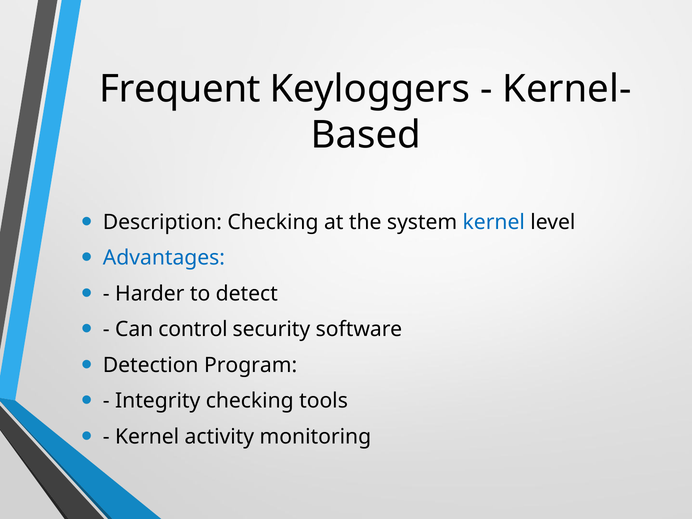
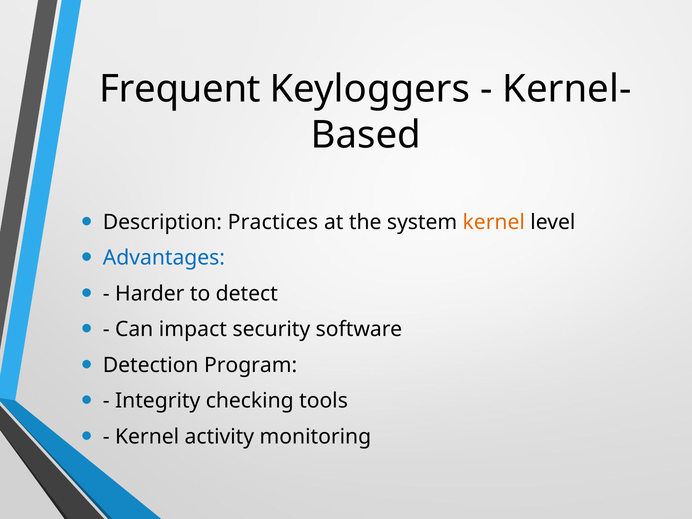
Description Checking: Checking -> Practices (273, 222)
kernel colour: blue -> orange (494, 222)
control: control -> impact (193, 329)
